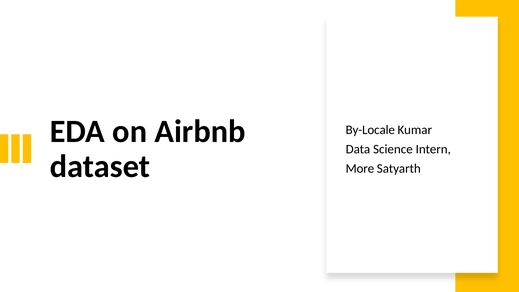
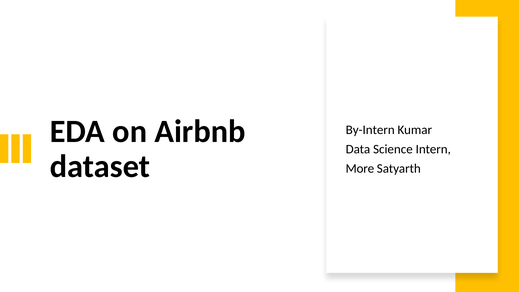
By-Locale: By-Locale -> By-Intern (370, 130)
